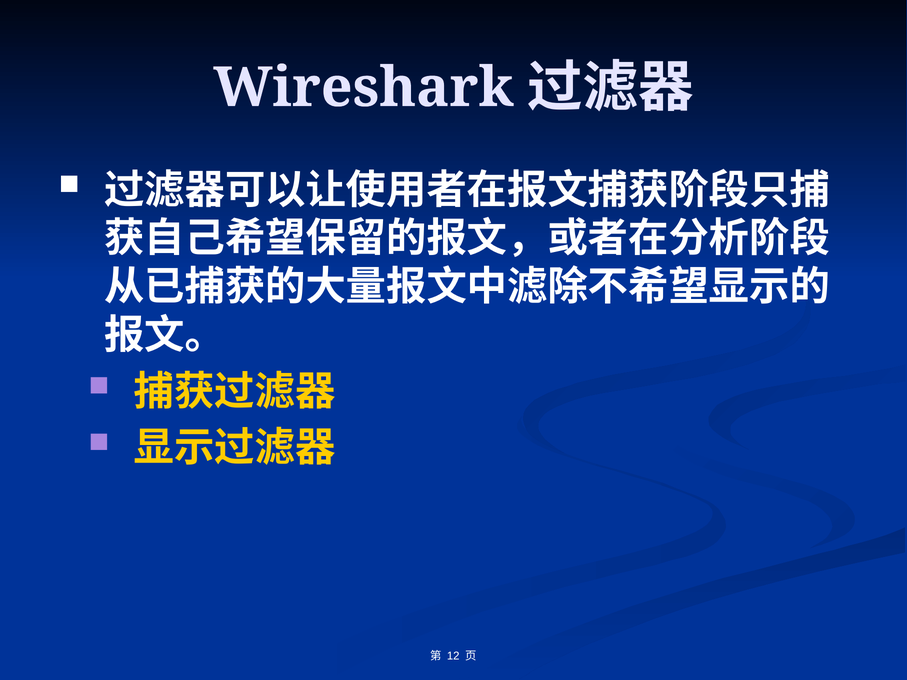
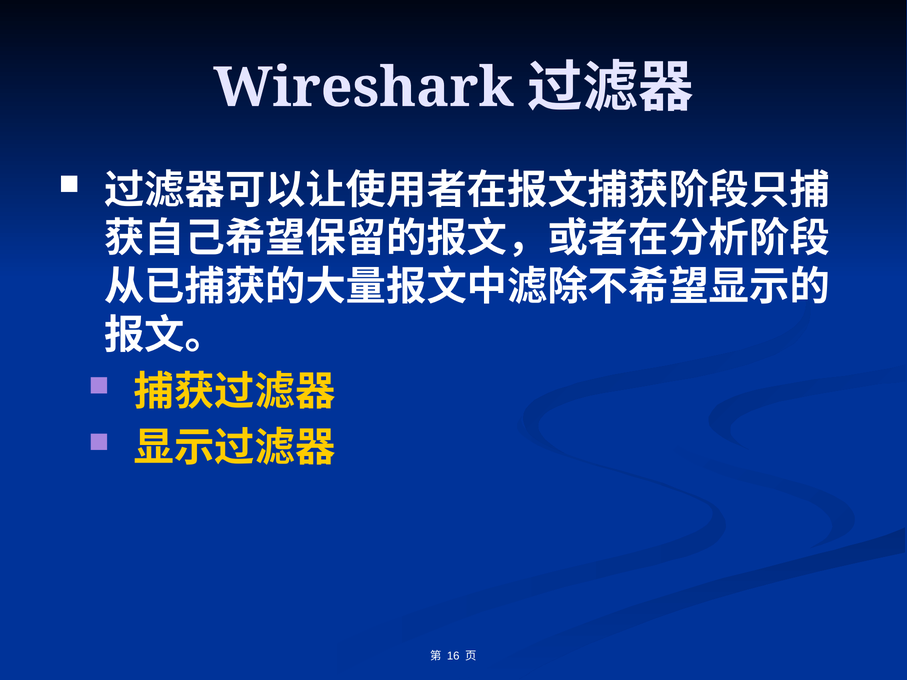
12: 12 -> 16 (453, 656)
